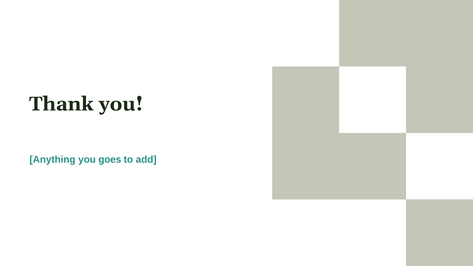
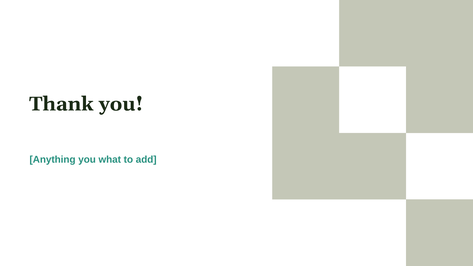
goes: goes -> what (110, 159)
